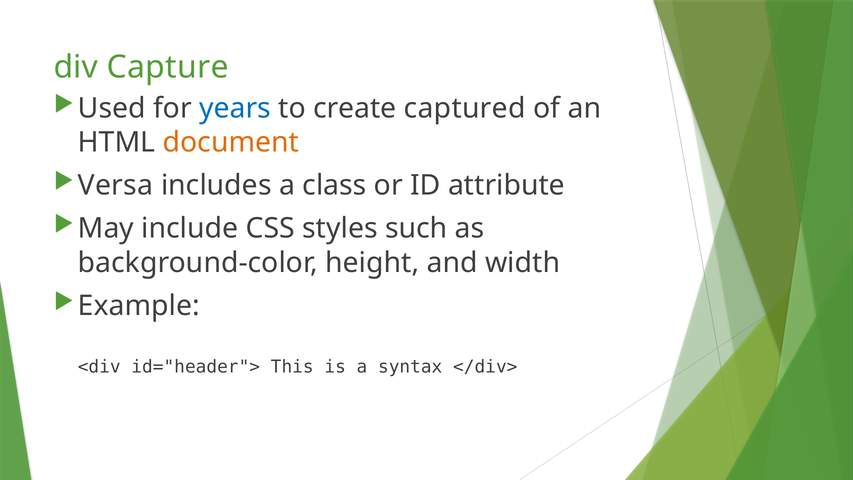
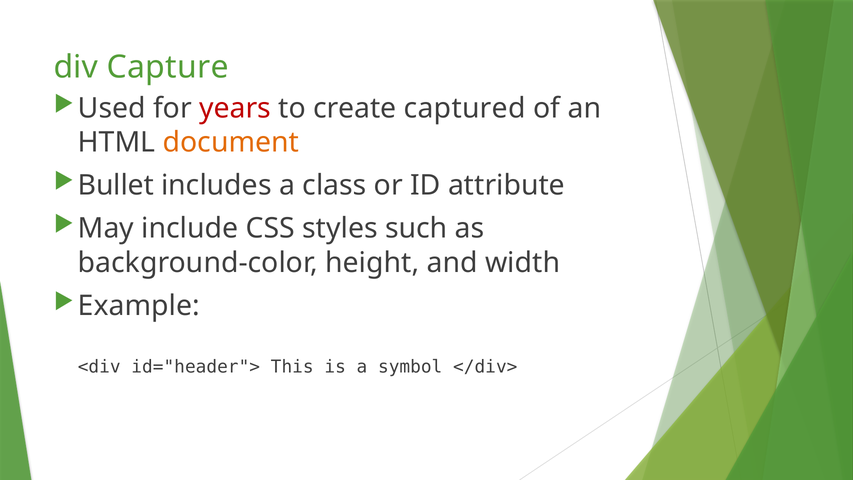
years colour: blue -> red (235, 108)
Versa: Versa -> Bullet (116, 185)
syntax: syntax -> symbol (410, 367)
